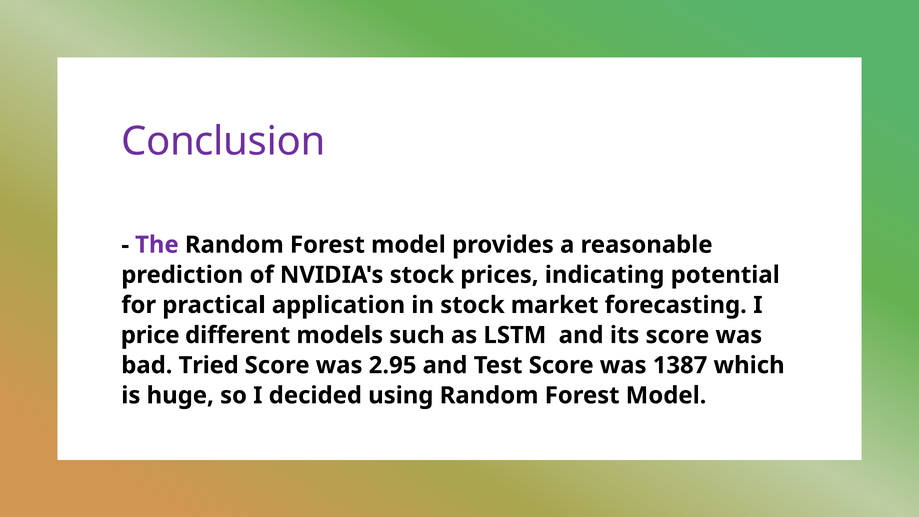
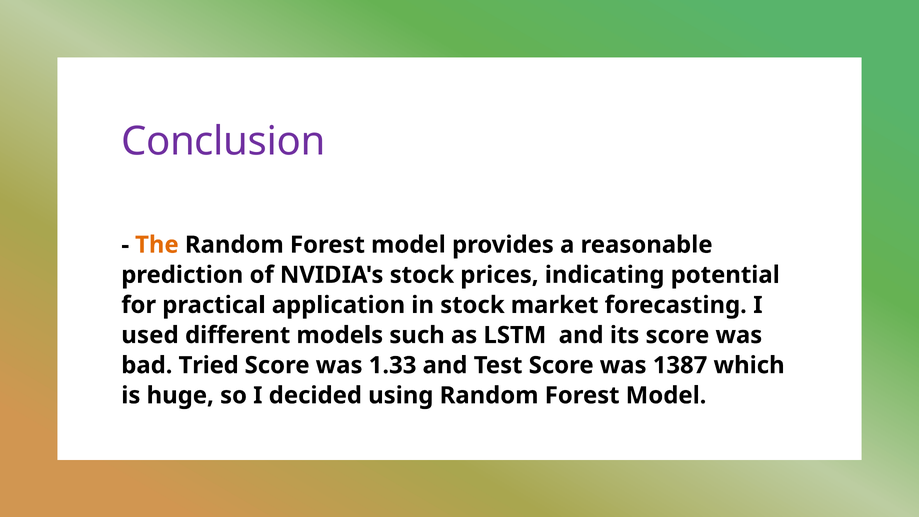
The colour: purple -> orange (157, 245)
price: price -> used (150, 335)
2.95: 2.95 -> 1.33 (393, 365)
